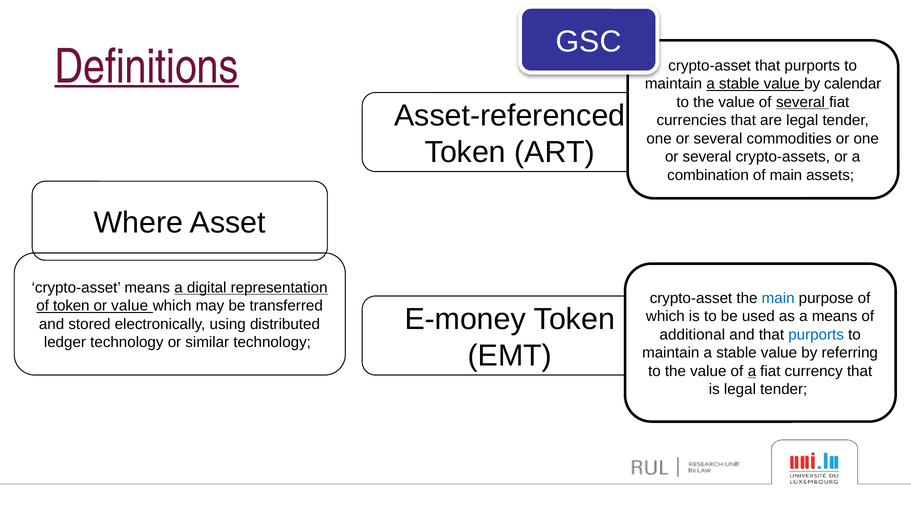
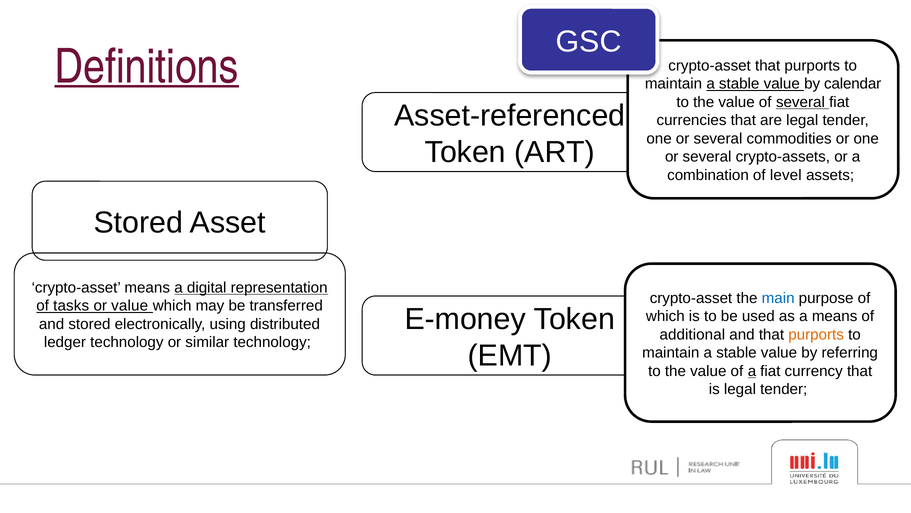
of main: main -> level (786, 175)
Where: Where -> Stored (138, 223)
of token: token -> tasks (71, 306)
purports colour: blue -> orange (816, 334)
